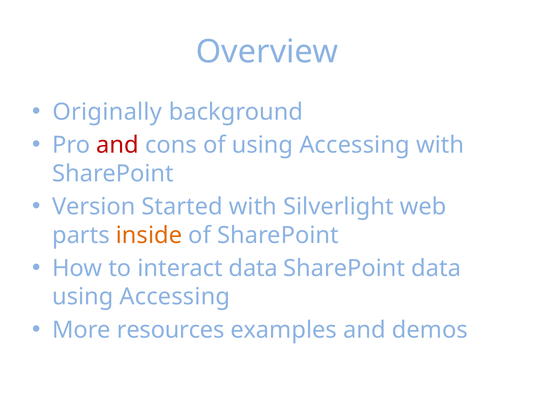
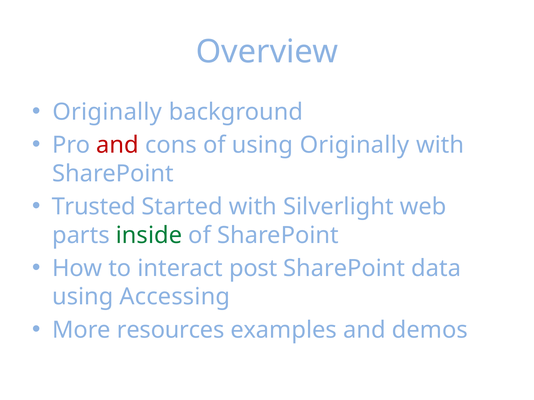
of using Accessing: Accessing -> Originally (355, 145)
Version: Version -> Trusted (94, 207)
inside colour: orange -> green (149, 235)
interact data: data -> post (253, 269)
